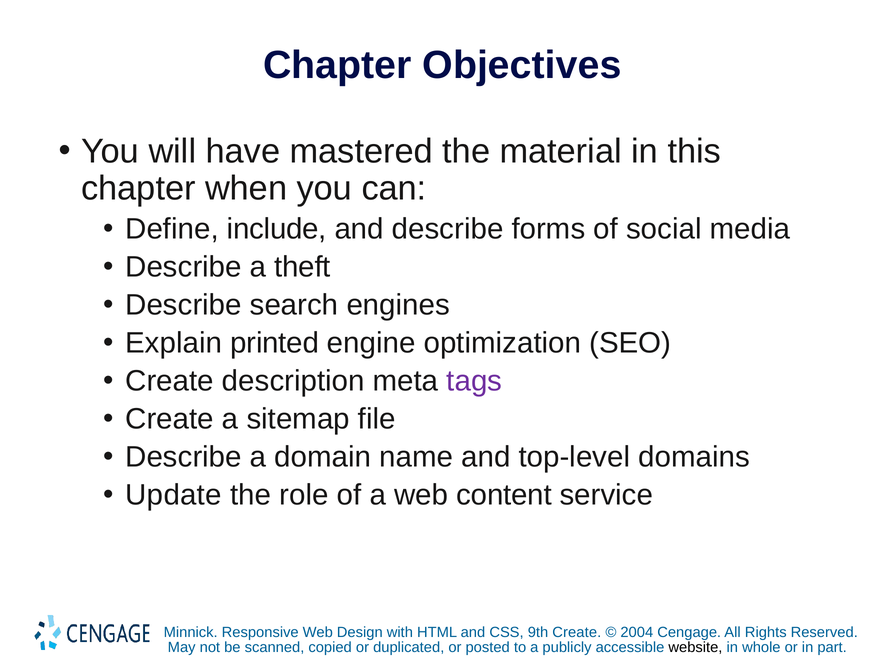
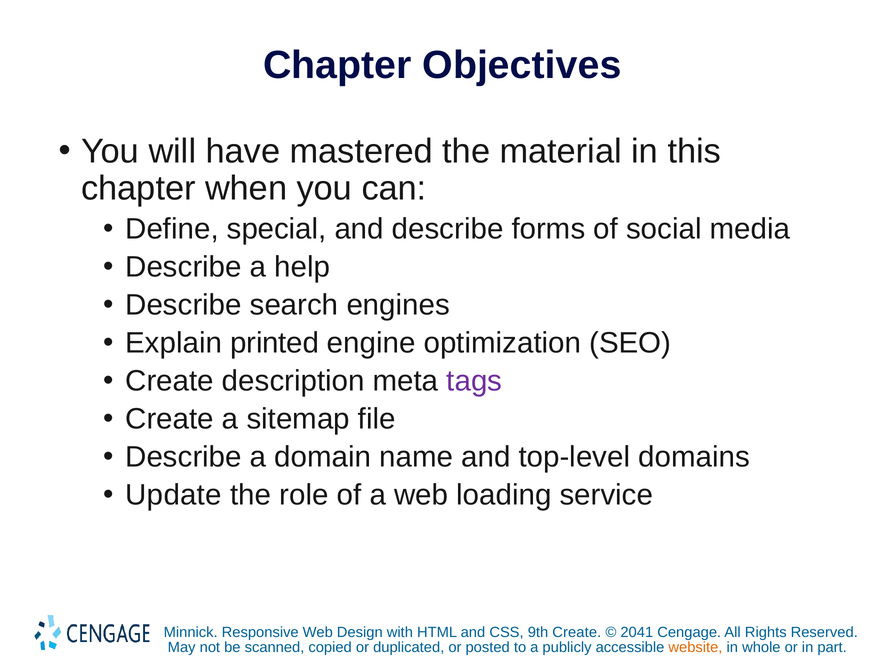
include: include -> special (277, 229)
theft: theft -> help (302, 267)
content: content -> loading (504, 495)
2004: 2004 -> 2041 (637, 632)
website colour: black -> orange (695, 647)
